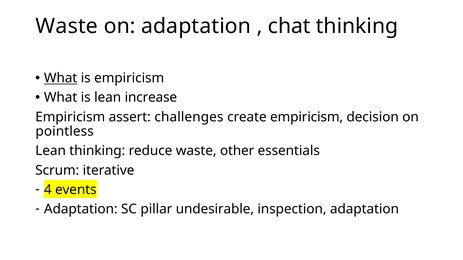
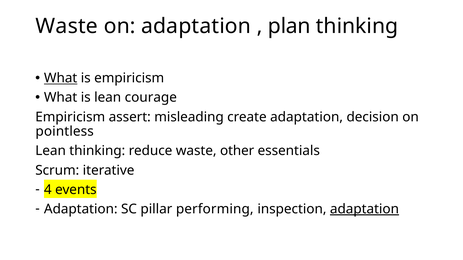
chat: chat -> plan (289, 26)
increase: increase -> courage (151, 98)
challenges: challenges -> misleading (189, 117)
create empiricism: empiricism -> adaptation (307, 117)
undesirable: undesirable -> performing (215, 209)
adaptation underline: none -> present (364, 209)
